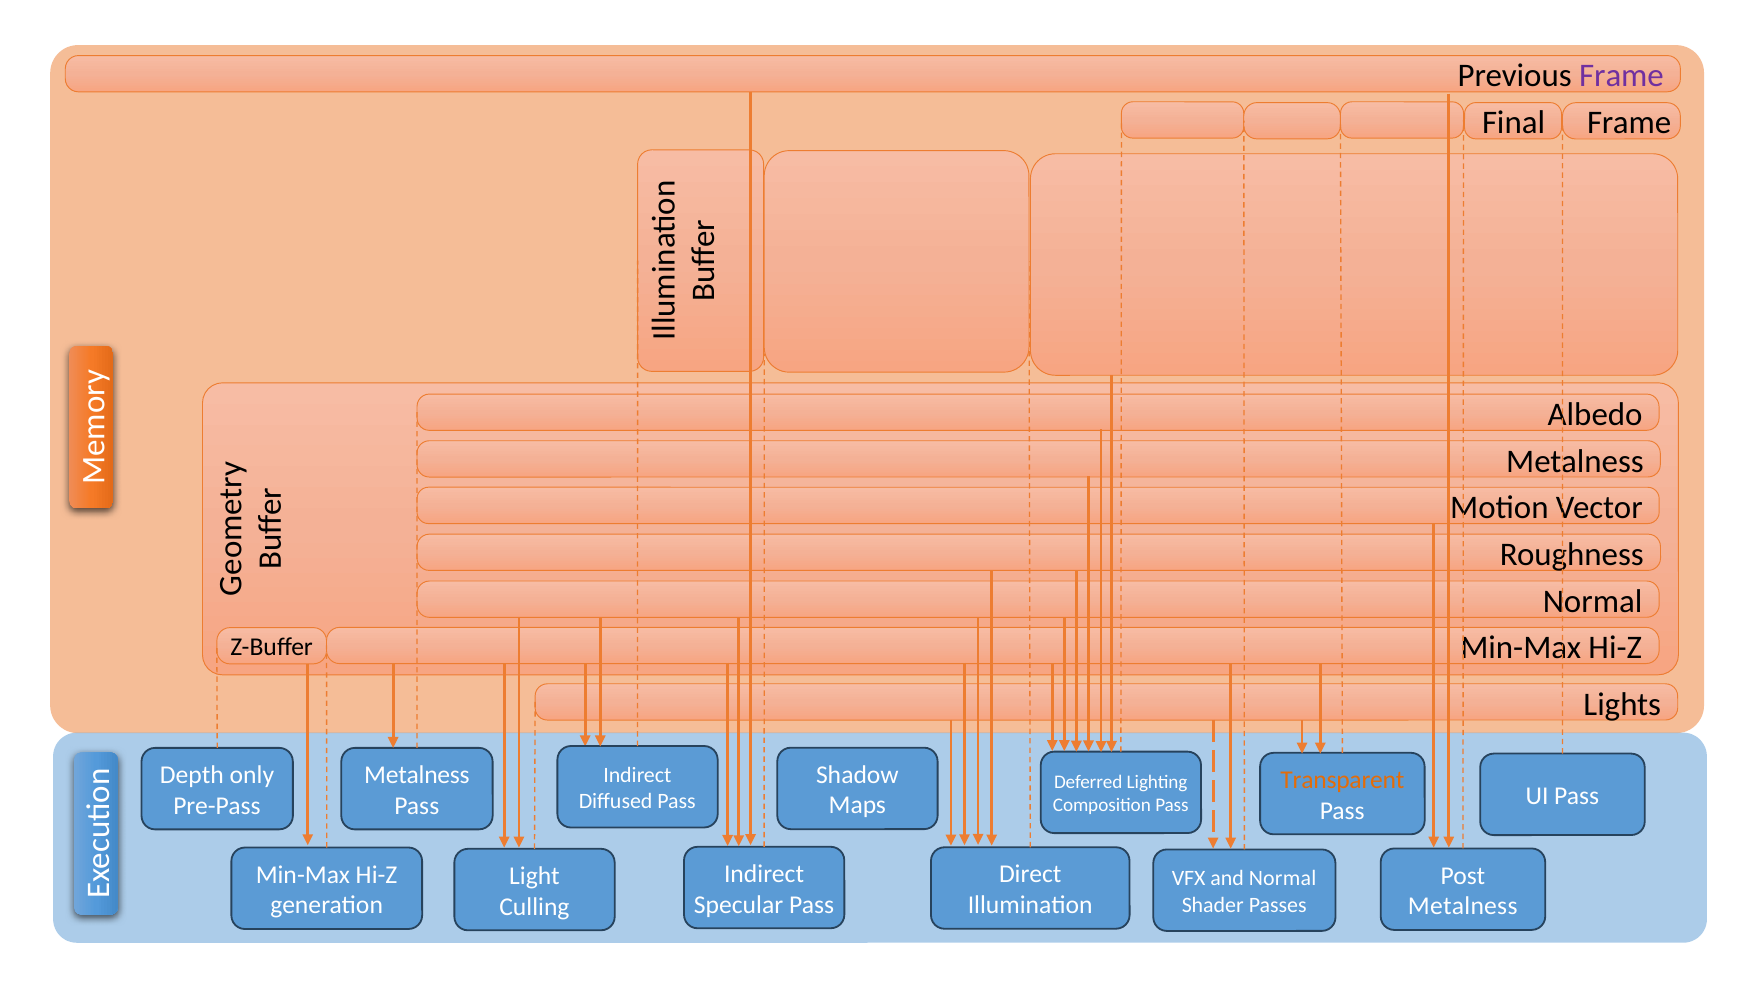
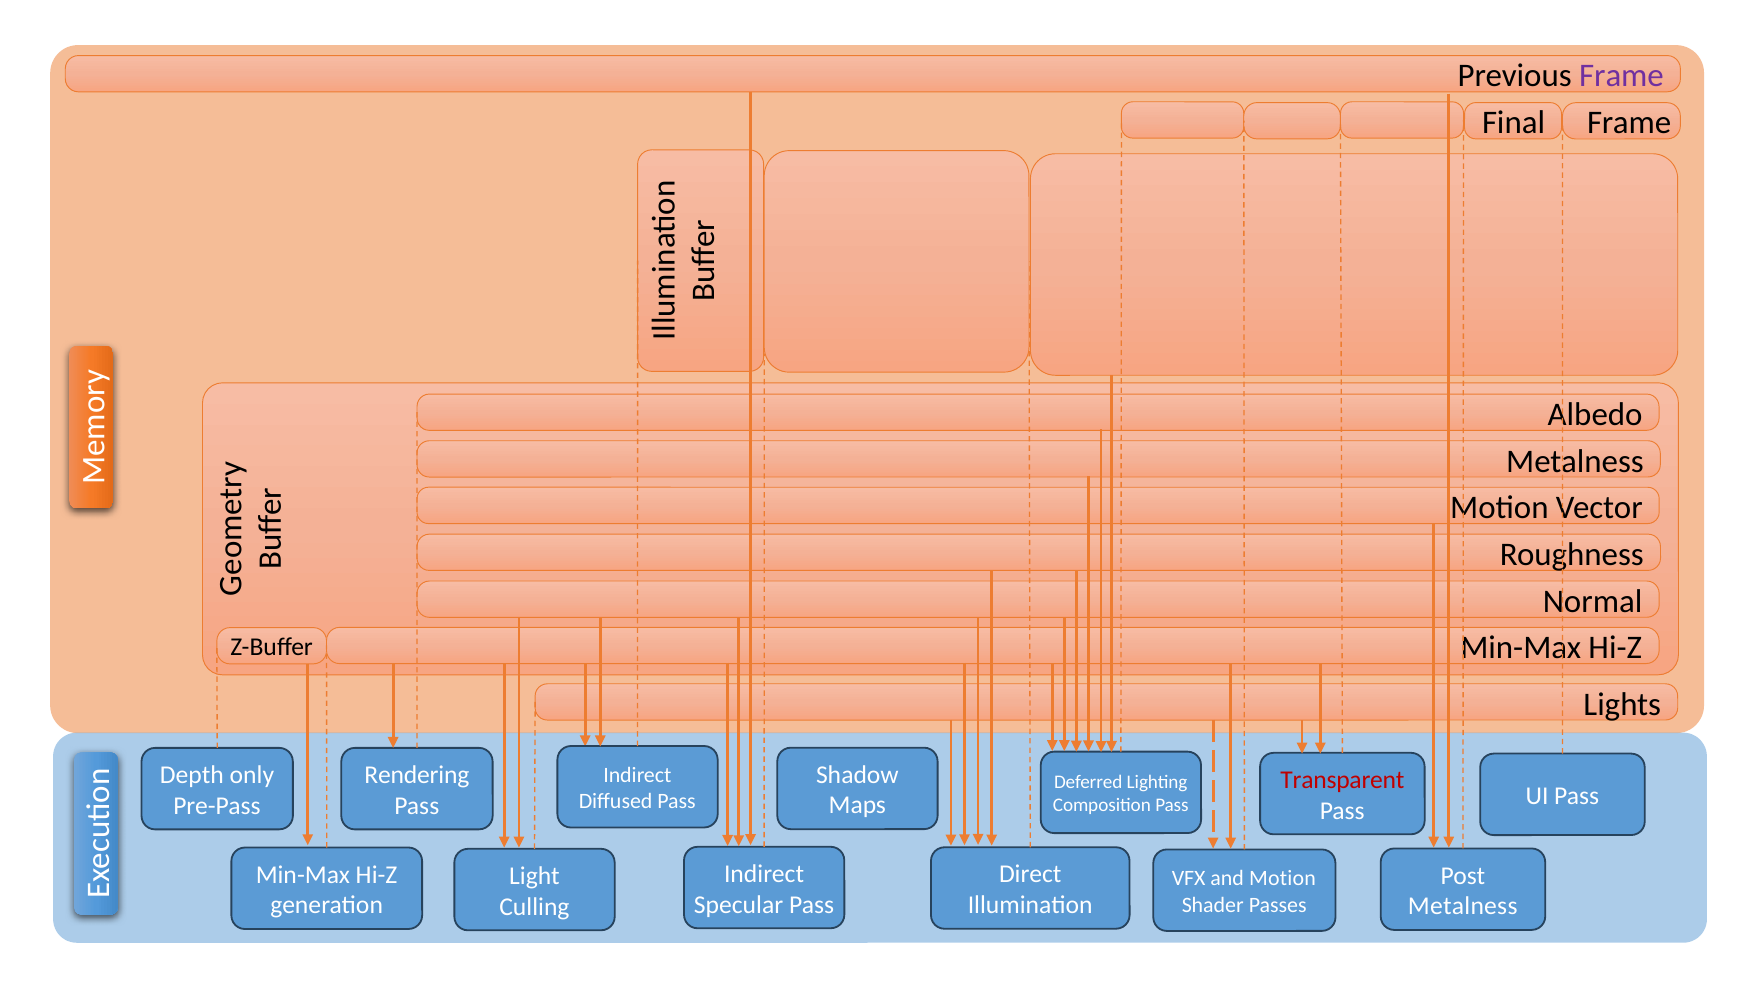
Metalness: Metalness -> Rendering (417, 775)
Transparent colour: orange -> red (1342, 780)
and Normal: Normal -> Motion (1283, 878)
